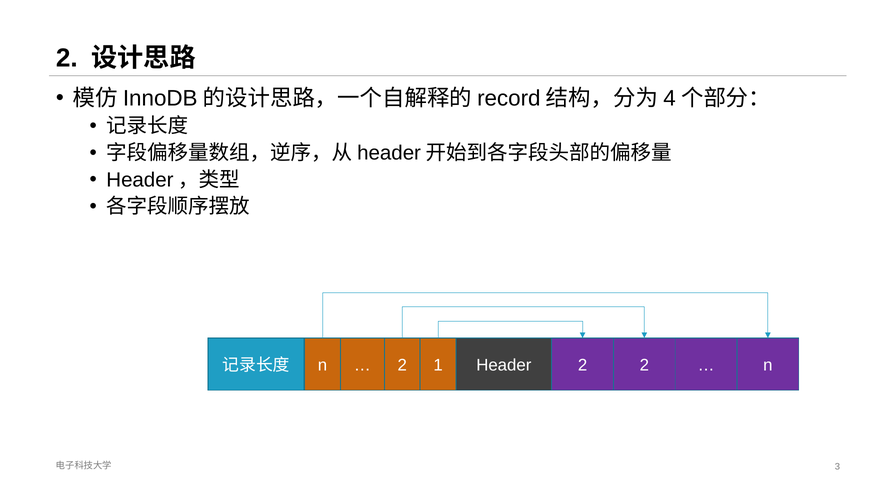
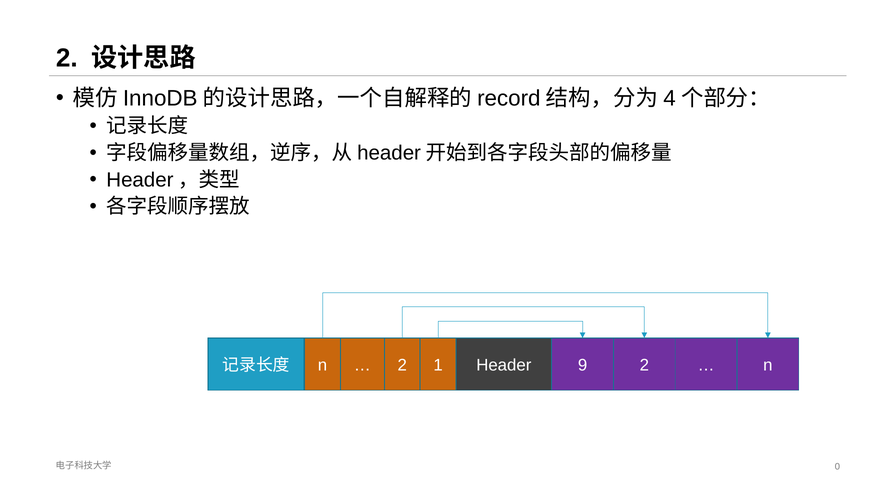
Header 2: 2 -> 9 (583, 365)
3: 3 -> 0 (837, 467)
